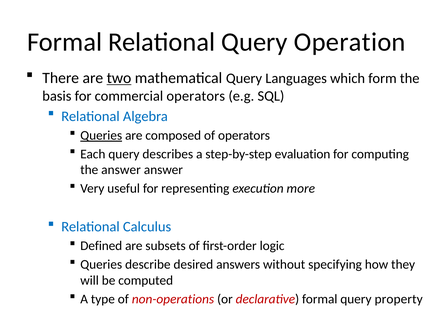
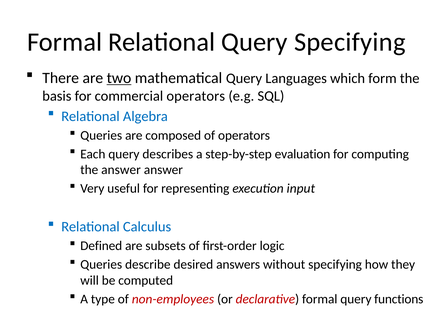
Query Operation: Operation -> Specifying (350, 42)
Queries underline: present -> none (101, 135)
more: more -> input (301, 188)
non-operations: non-operations -> non-employees (173, 299)
property: property -> functions (399, 299)
